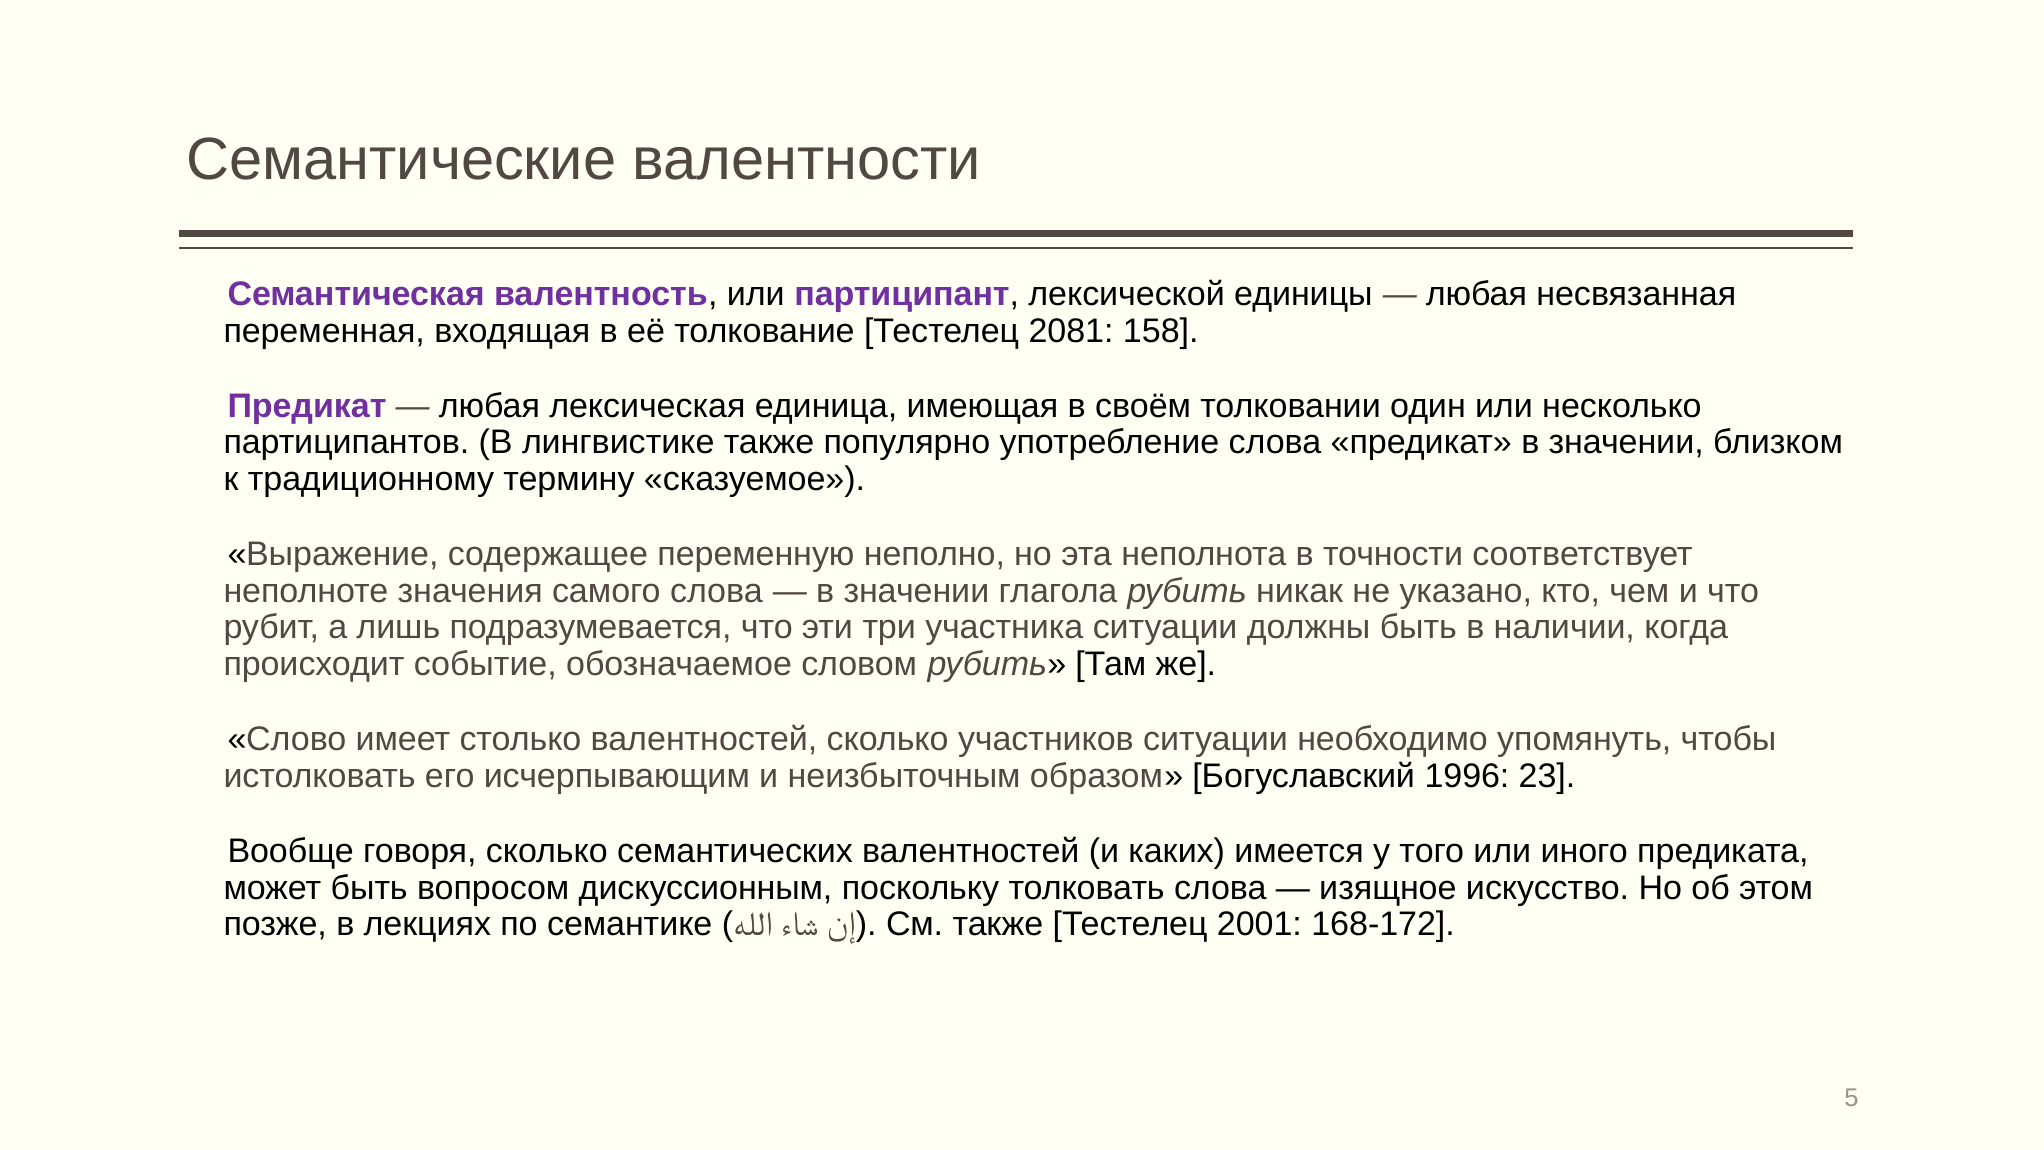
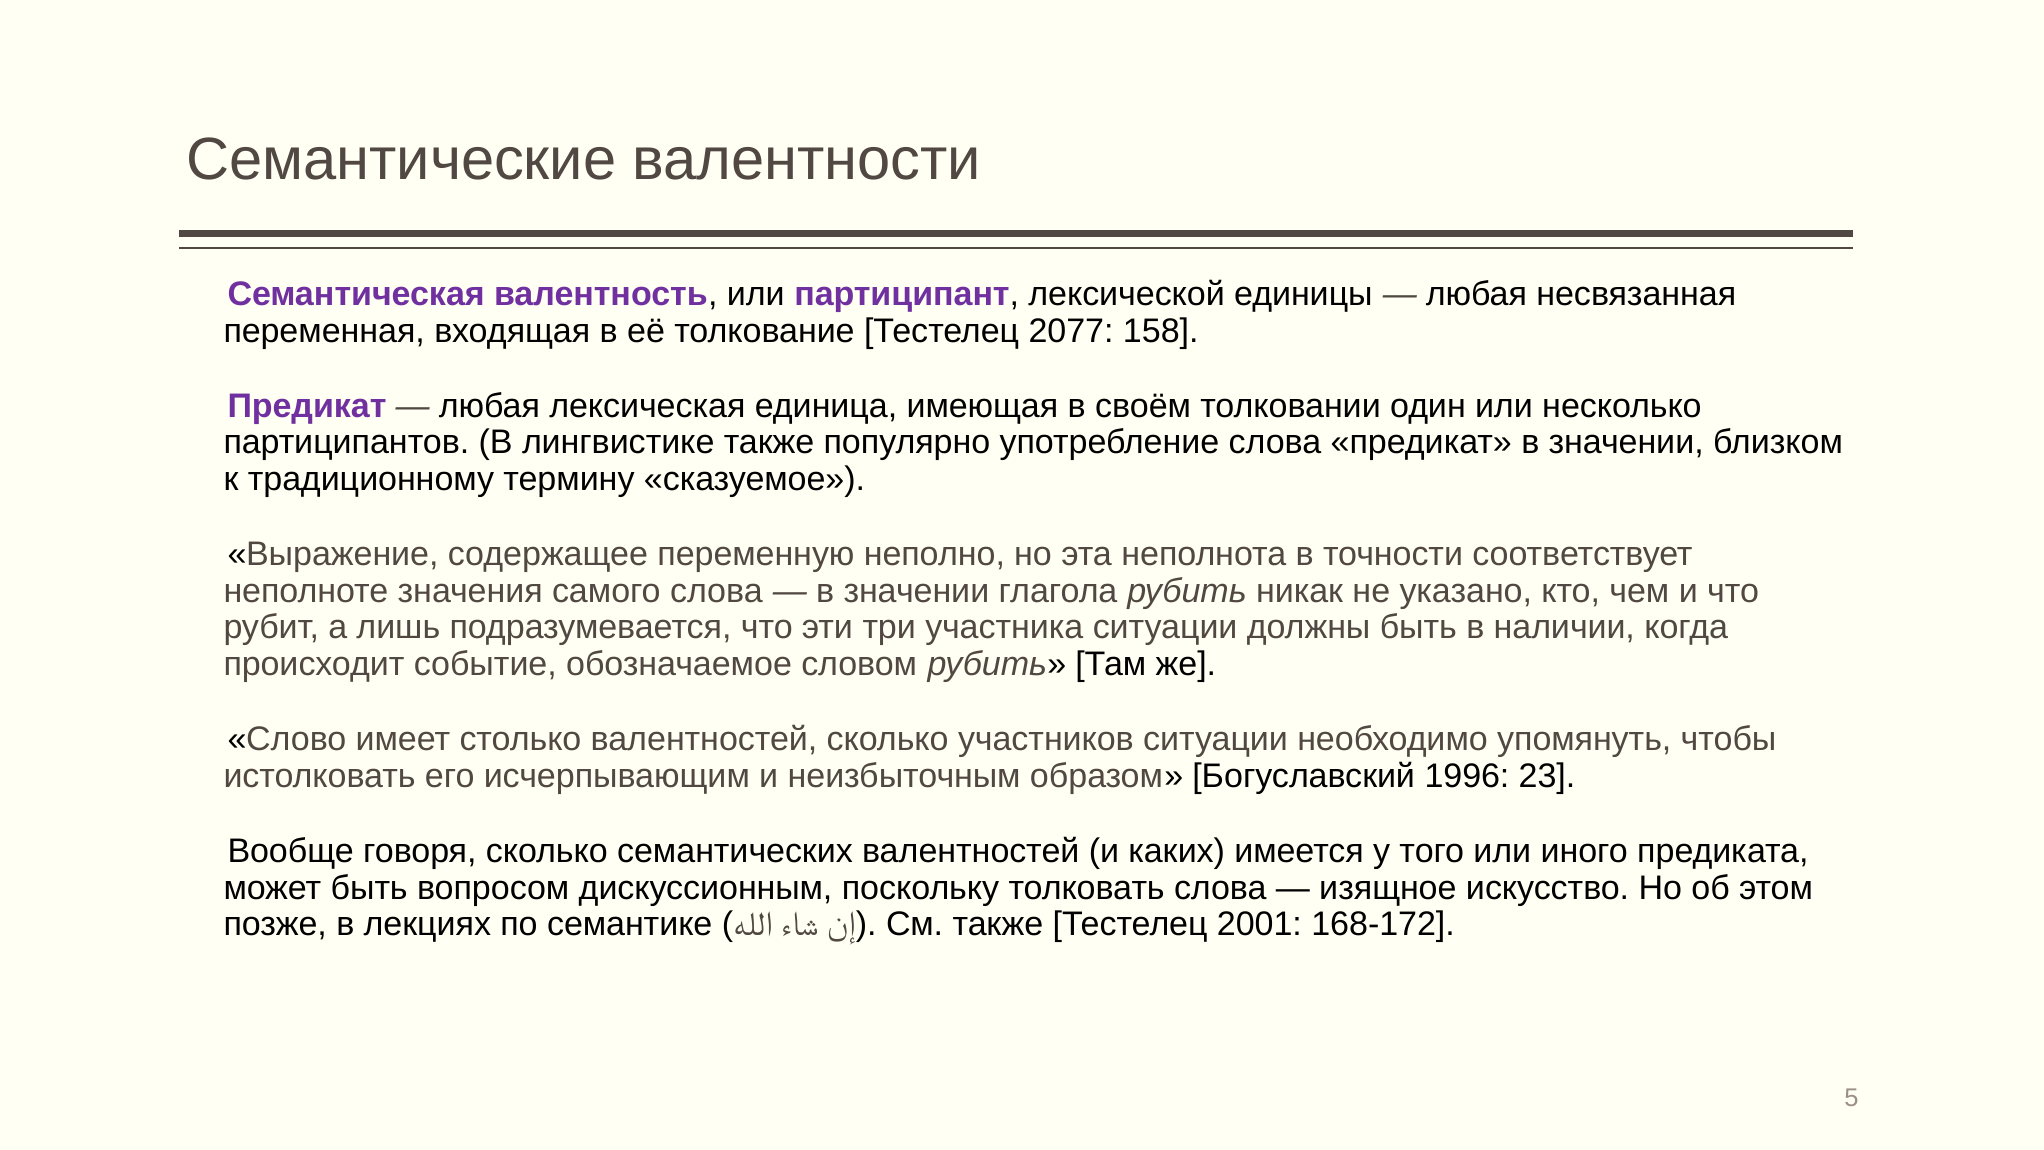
2081: 2081 -> 2077 (1071, 331)
